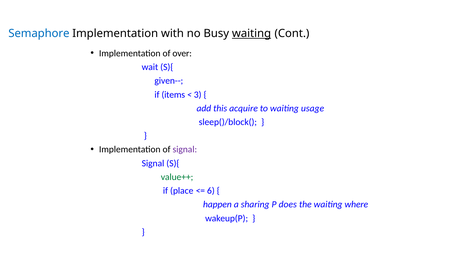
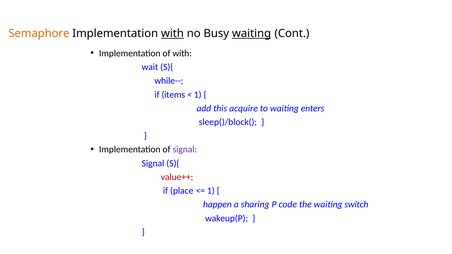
Semaphore colour: blue -> orange (39, 33)
with underline: none -> present (172, 33)
of over: over -> with (182, 53)
given--: given-- -> while-- (169, 81)
3: 3 -> 1 (198, 95)
usage: usage -> enters (313, 108)
value++ colour: green -> red (177, 177)
6: 6 -> 1 (211, 191)
does: does -> code (288, 205)
where: where -> switch (356, 205)
